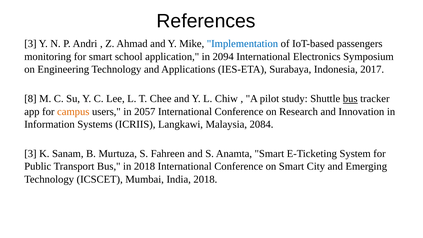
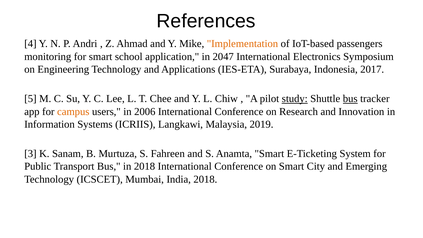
3: 3 -> 4 (30, 44)
Implementation colour: blue -> orange (242, 44)
2094: 2094 -> 2047 (223, 56)
8: 8 -> 5 (30, 99)
study underline: none -> present (295, 99)
2057: 2057 -> 2006 (145, 111)
2084: 2084 -> 2019 (262, 124)
